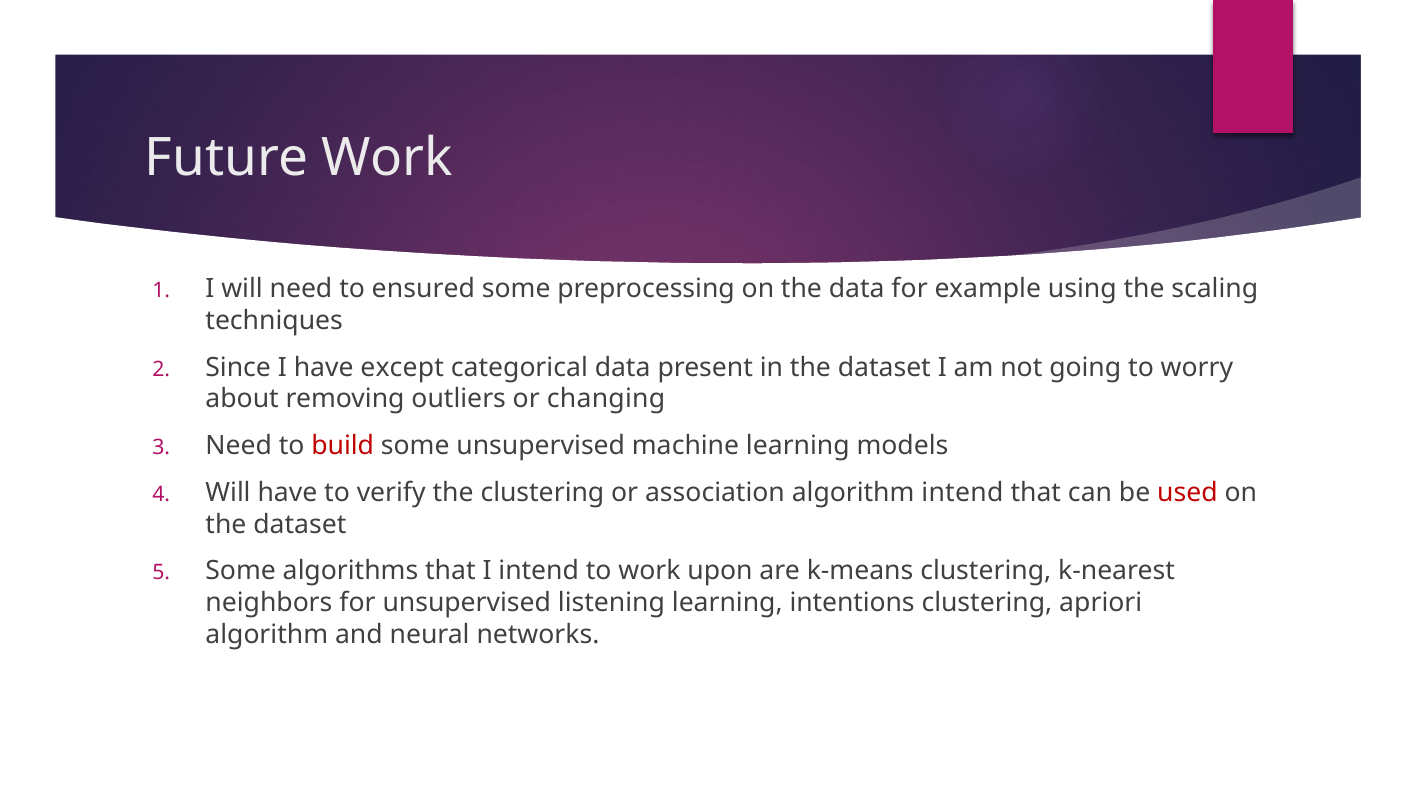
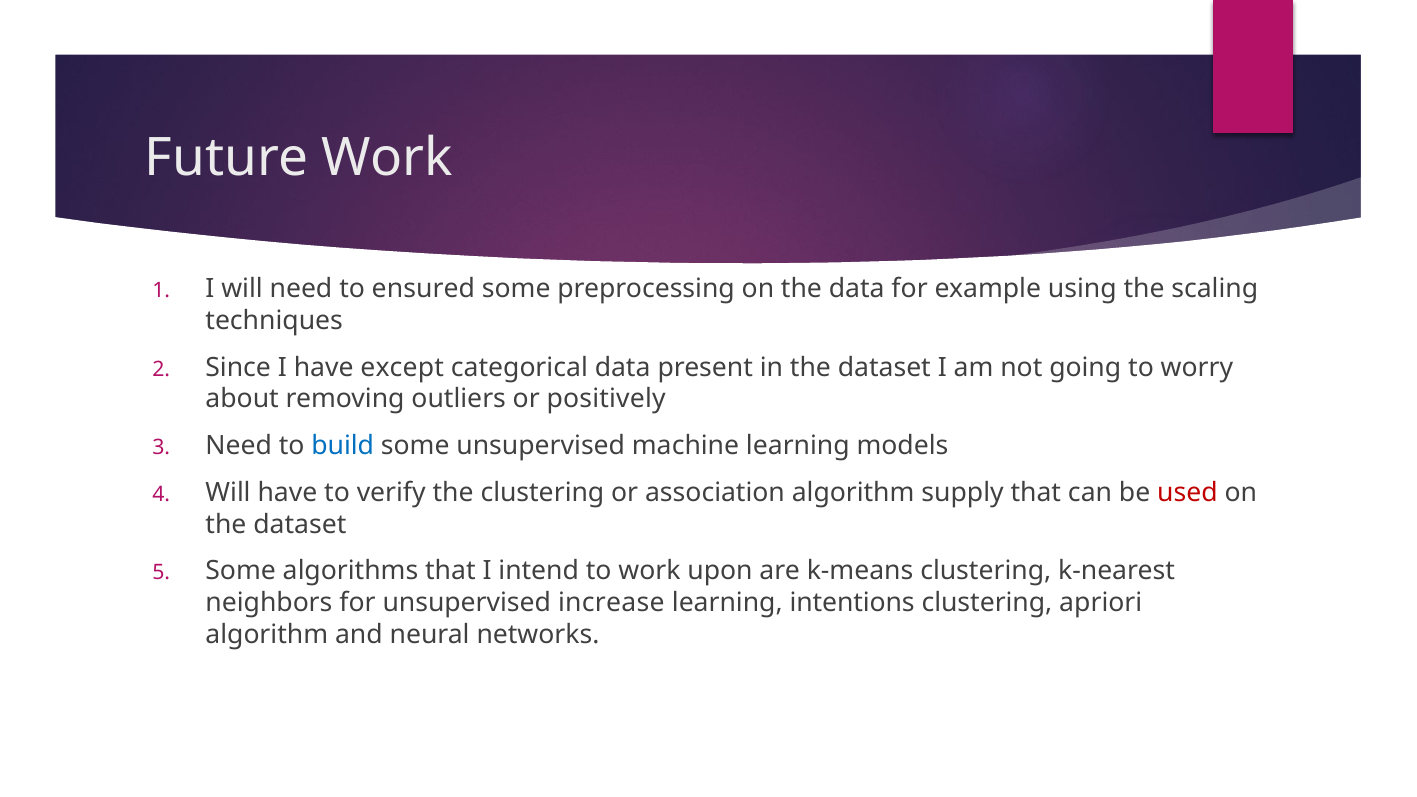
changing: changing -> positively (606, 399)
build colour: red -> blue (343, 446)
algorithm intend: intend -> supply (963, 493)
listening: listening -> increase (611, 603)
